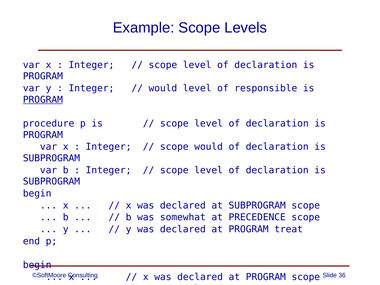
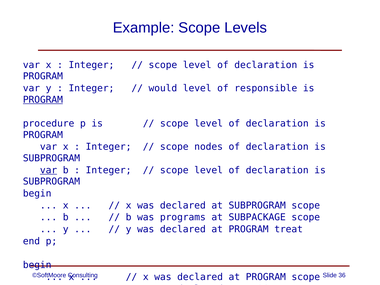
scope would: would -> nodes (209, 147)
var underline: none -> present (49, 170)
somewhat: somewhat -> programs (183, 217)
PRECEDENCE: PRECEDENCE -> SUBPACKAGE (257, 217)
